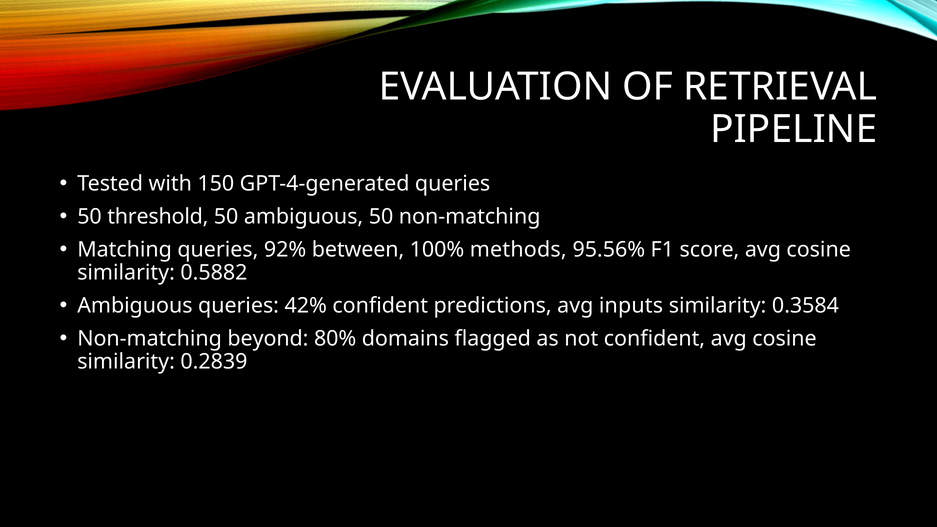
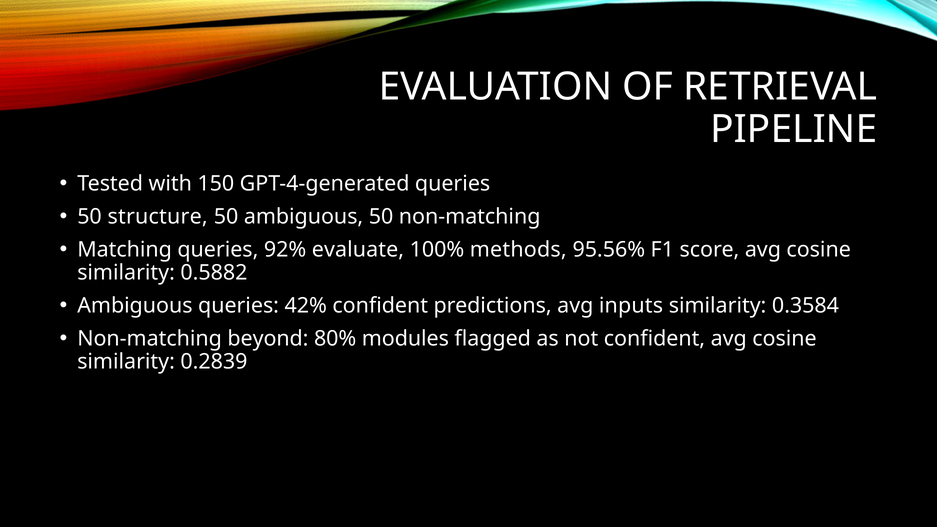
threshold: threshold -> structure (158, 217)
between: between -> evaluate (358, 250)
domains: domains -> modules (405, 339)
